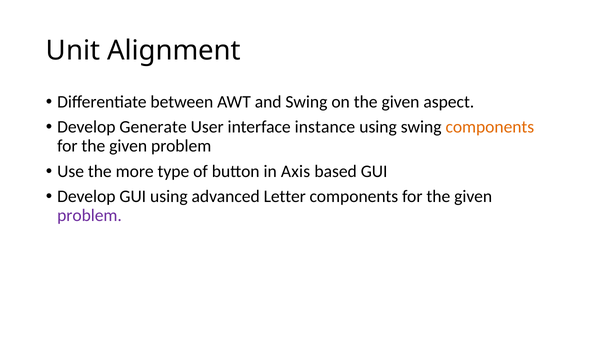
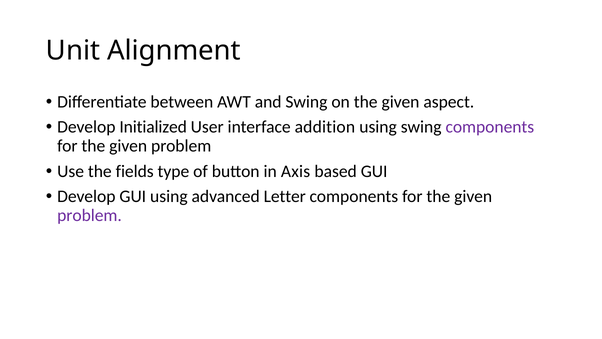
Generate: Generate -> Initialized (153, 127)
instance: instance -> addition (325, 127)
components colour: orange -> purple (490, 127)
more: more -> fields (135, 171)
